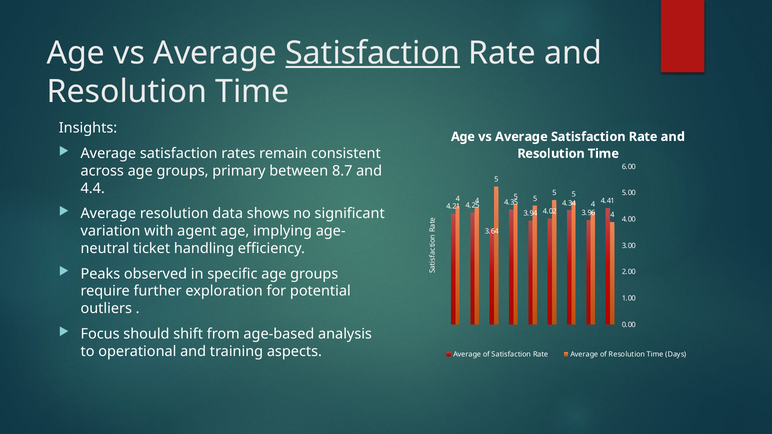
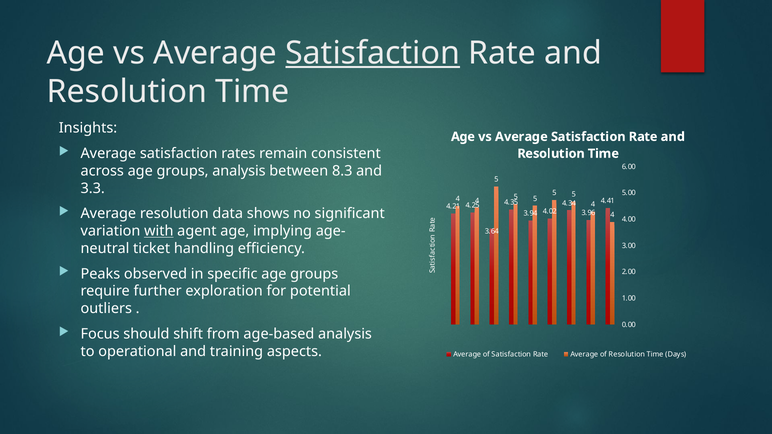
groups primary: primary -> analysis (239, 171)
8.7: 8.7 -> 8.3 (342, 171)
4.4: 4.4 -> 3.3 (93, 188)
with underline: none -> present (159, 231)
